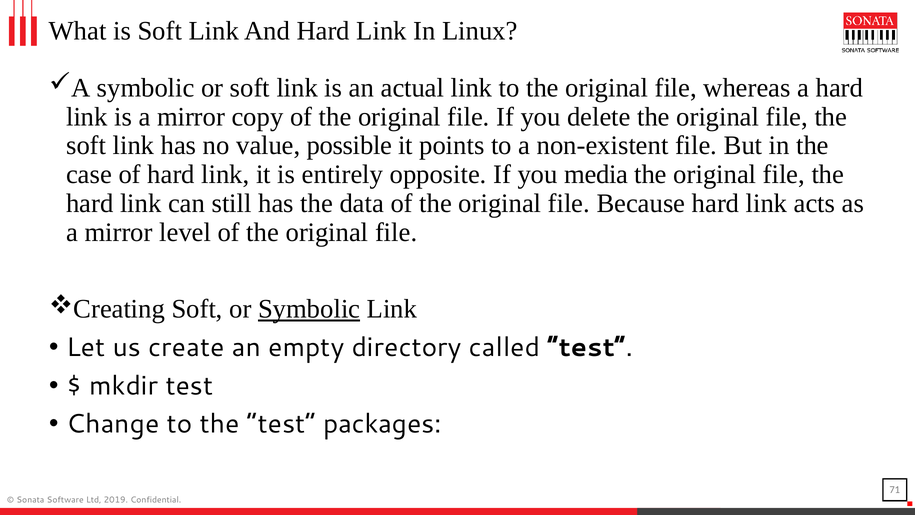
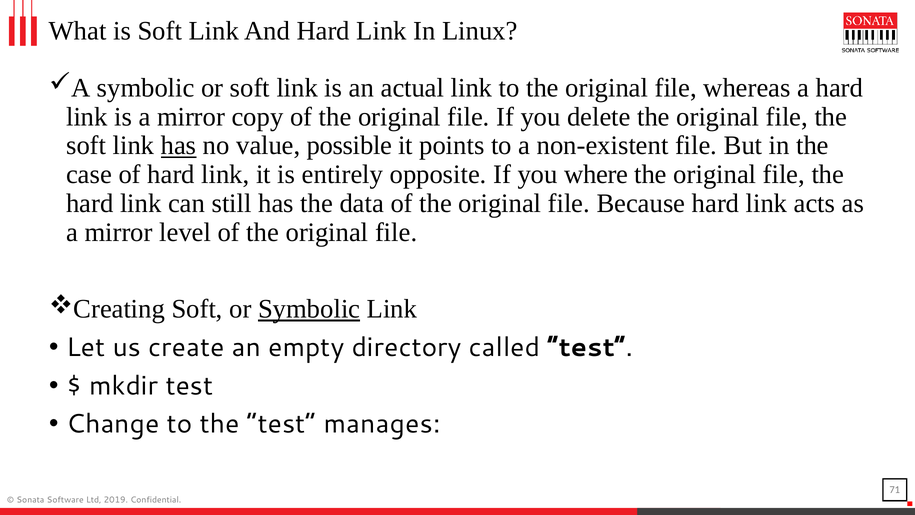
has underline: none -> present (179, 146)
media: media -> where (596, 174)
packages: packages -> manages (382, 424)
